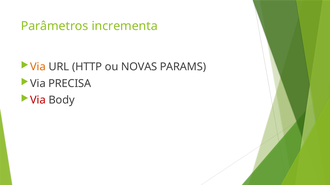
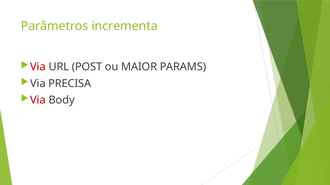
Via colour: orange -> red (38, 67)
HTTP: HTTP -> POST (87, 67)
NOVAS: NOVAS -> MAIOR (139, 67)
